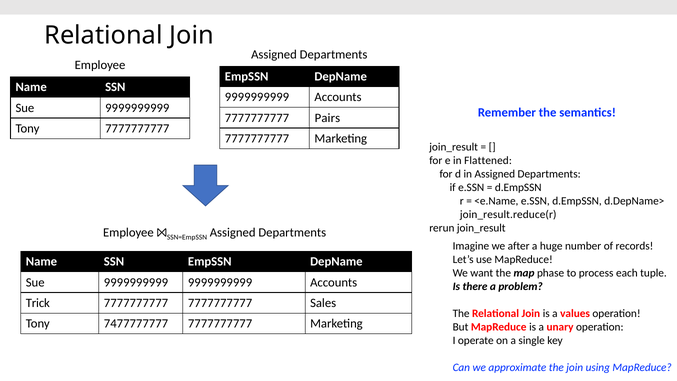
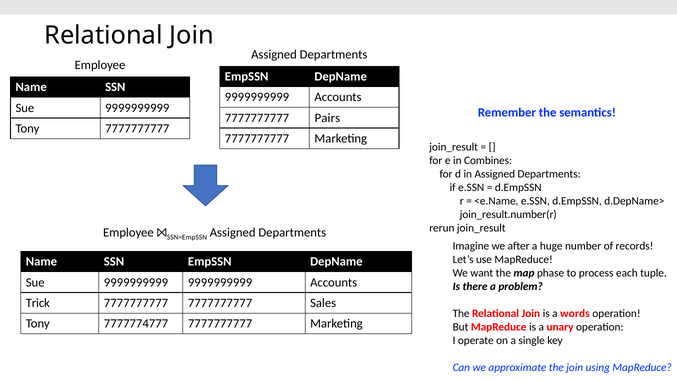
Flattened: Flattened -> Combines (488, 160)
join_result.reduce(r: join_result.reduce(r -> join_result.number(r (508, 215)
values: values -> words (575, 313)
7477777777: 7477777777 -> 7777774777 (136, 323)
